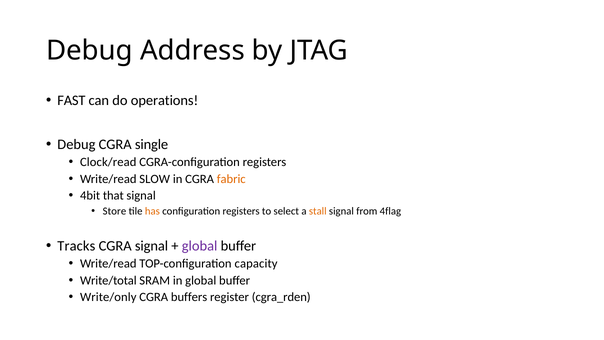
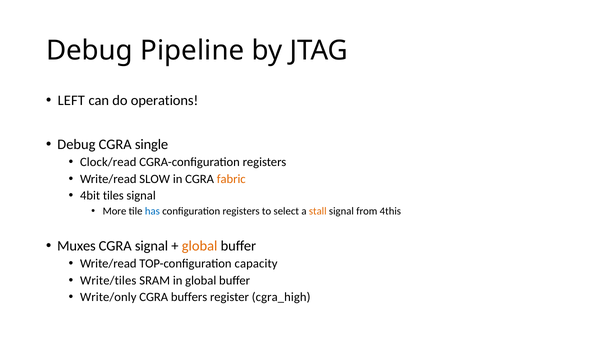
Address: Address -> Pipeline (192, 51)
FAST: FAST -> LEFT (71, 100)
that: that -> tiles (113, 195)
Store: Store -> More (115, 211)
has colour: orange -> blue (152, 211)
4flag: 4flag -> 4this (390, 211)
Tracks: Tracks -> Muxes (76, 246)
global colour: purple -> orange (200, 246)
Write/total: Write/total -> Write/tiles (108, 280)
cgra_rden: cgra_rden -> cgra_high (281, 297)
